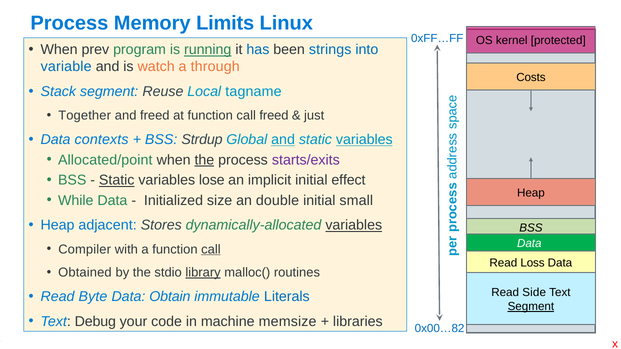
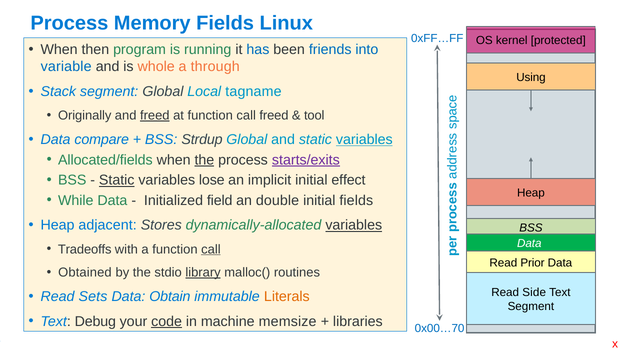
Memory Limits: Limits -> Fields (225, 23)
prev: prev -> then (95, 50)
running underline: present -> none (208, 50)
strings: strings -> friends (330, 50)
watch: watch -> whole (156, 67)
Costs: Costs -> Using (531, 77)
segment Reuse: Reuse -> Global (163, 92)
Together: Together -> Originally (85, 116)
freed underline: none -> present (155, 116)
just: just -> tool (314, 116)
contexts: contexts -> compare (102, 140)
and underline: present -> none (283, 140)
Allocated/point: Allocated/point -> Allocated/fields (105, 160)
starts/exits underline: none -> present (306, 160)
size: size -> field (220, 201)
initial small: small -> fields (356, 201)
Compiler: Compiler -> Tradeoffs (85, 249)
Loss: Loss -> Prior (533, 263)
Byte: Byte -> Sets (93, 297)
Literals colour: blue -> orange (287, 297)
Segment underline: present -> none (531, 307)
code underline: none -> present (167, 322)
0x00…82: 0x00…82 -> 0x00…70 (440, 329)
